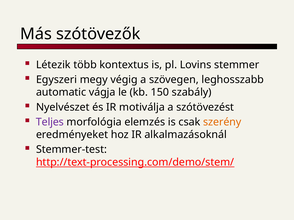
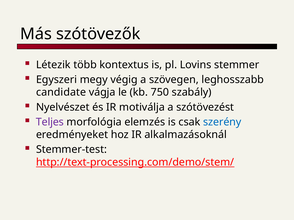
automatic: automatic -> candidate (61, 93)
150: 150 -> 750 (160, 93)
szerény colour: orange -> blue (222, 122)
